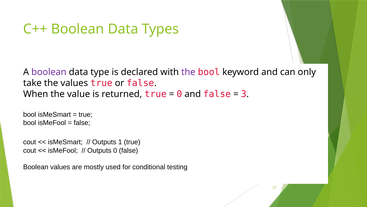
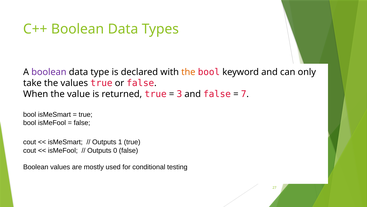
the colour: purple -> orange (188, 72)
0: 0 -> 3 (179, 94)
3: 3 -> 7 (244, 94)
